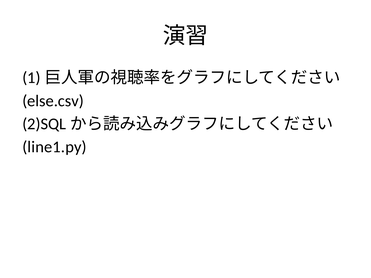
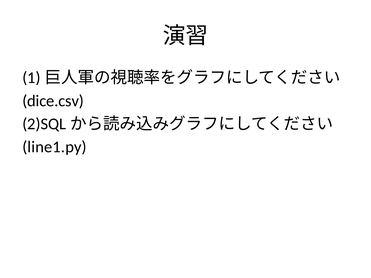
else.csv: else.csv -> dice.csv (53, 101)
